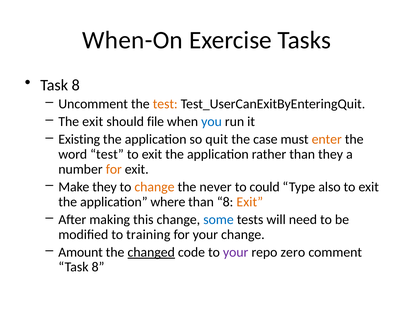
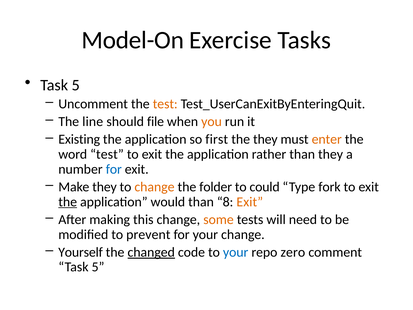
When-On: When-On -> Model-On (133, 40)
8: 8 -> 5 (76, 85)
The exit: exit -> line (93, 122)
you colour: blue -> orange (212, 122)
quit: quit -> first (217, 139)
the case: case -> they (265, 139)
for colour: orange -> blue (114, 169)
never: never -> folder (216, 187)
also: also -> fork (329, 187)
the underline: none -> present (68, 202)
where: where -> would (168, 202)
some colour: blue -> orange (218, 219)
training: training -> prevent (148, 234)
Amount: Amount -> Yourself (81, 252)
your colour: purple -> blue (236, 252)
8: 8 -> 5 (98, 267)
